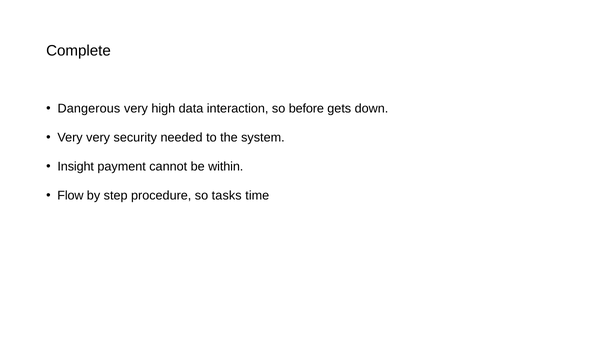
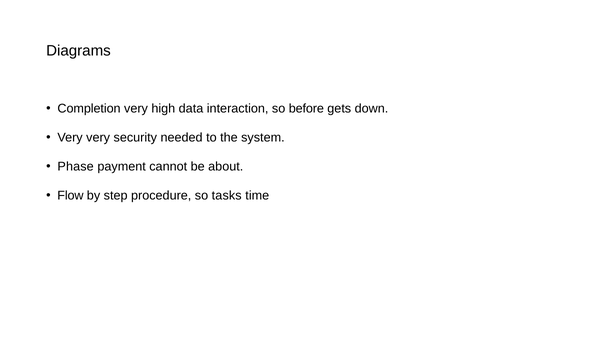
Complete: Complete -> Diagrams (78, 51)
Dangerous: Dangerous -> Completion (89, 109)
Insight: Insight -> Phase (76, 167)
within: within -> about (226, 167)
